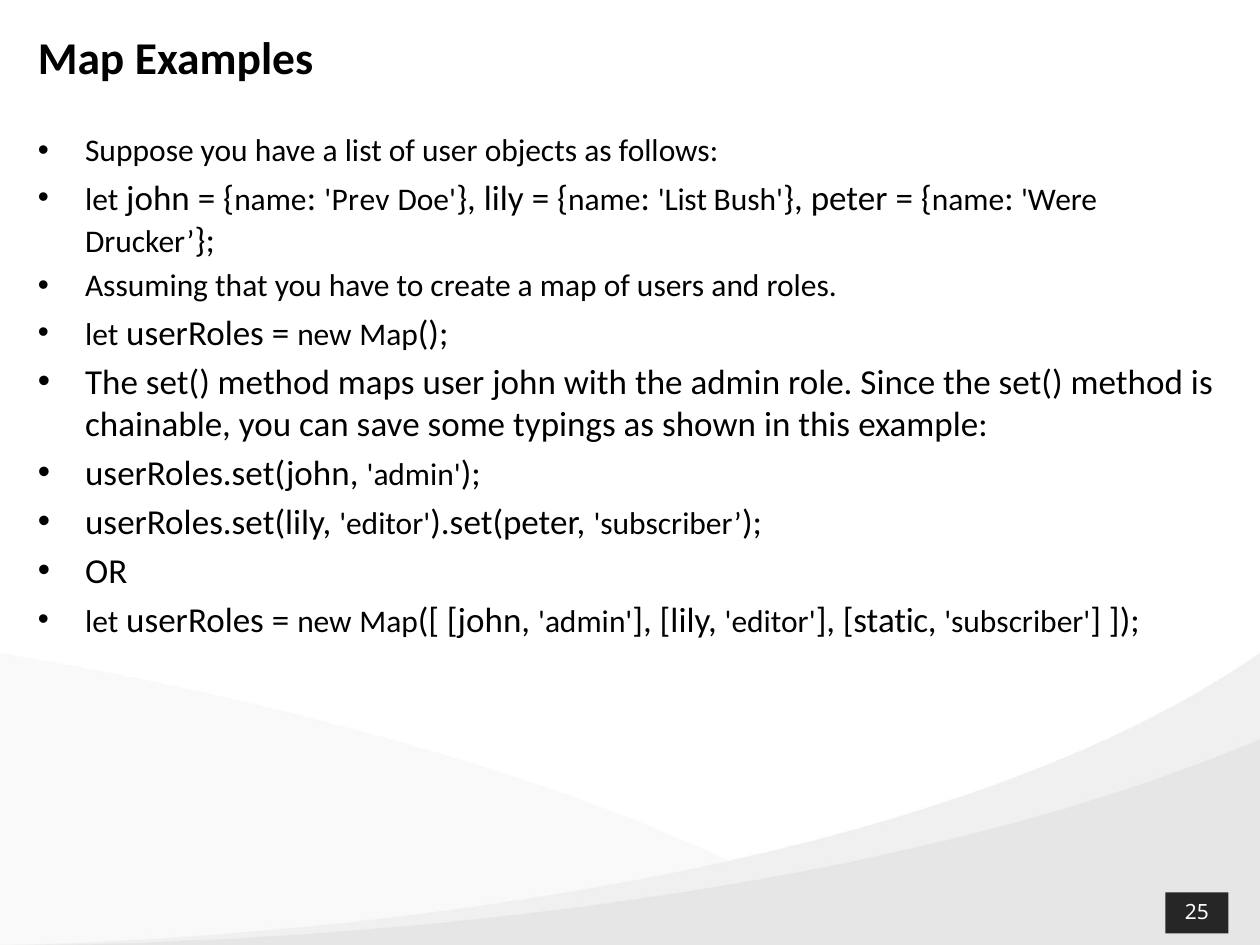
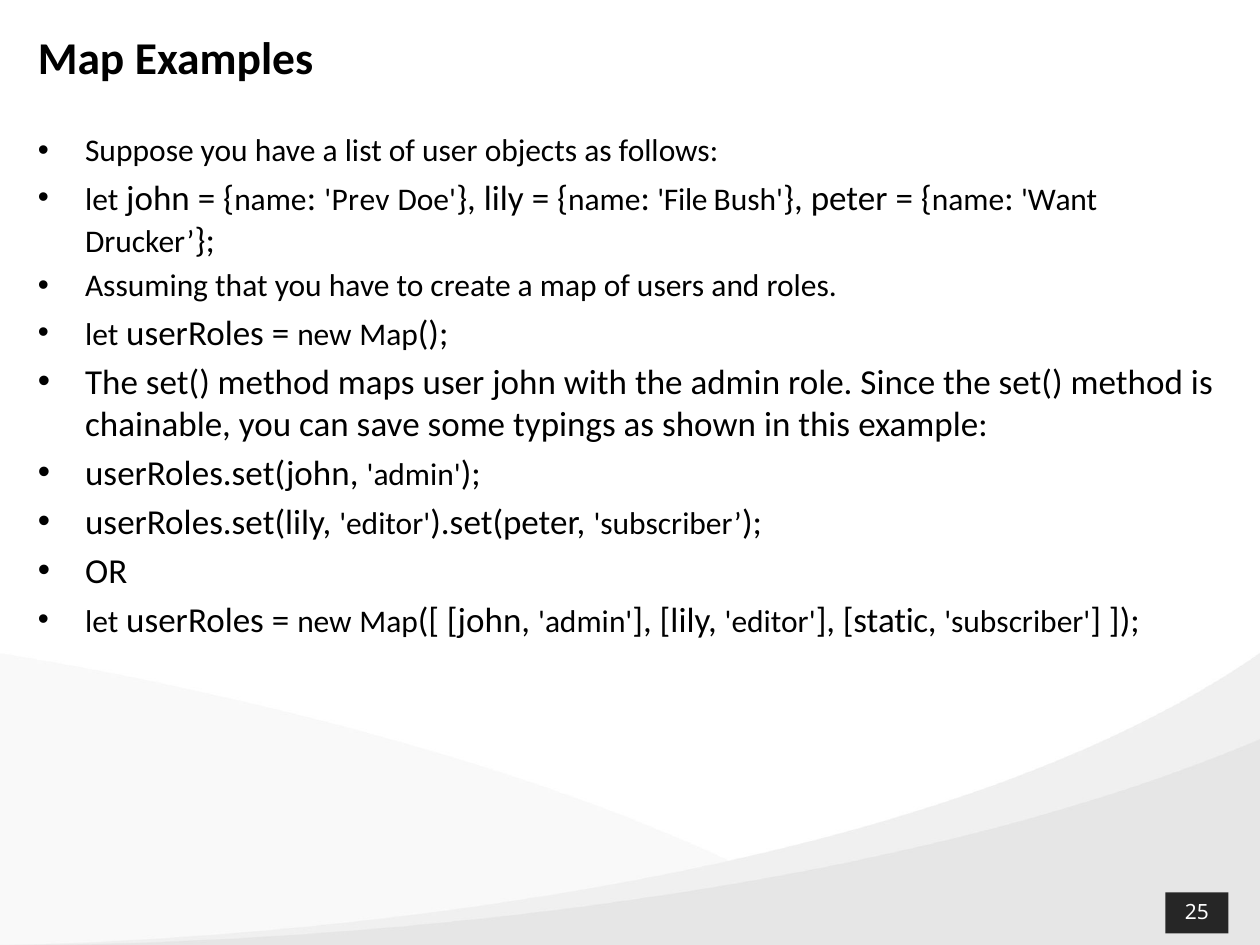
name List: List -> File (682, 200)
Were: Were -> Want (1059, 200)
